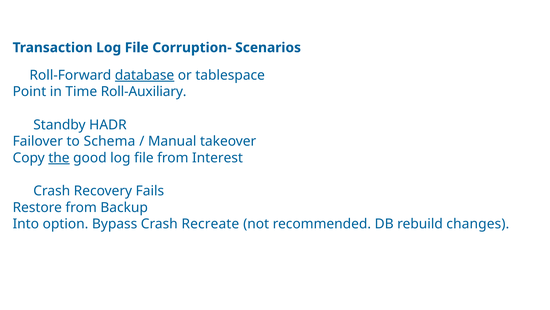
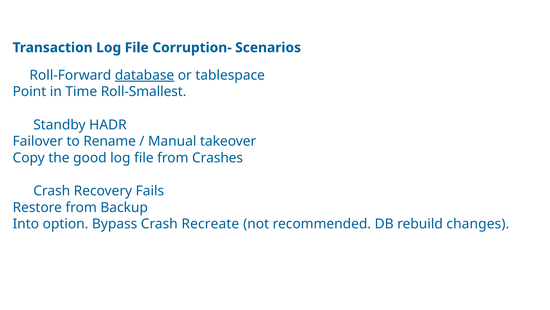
Roll-Auxiliary: Roll-Auxiliary -> Roll-Smallest (144, 92)
Schema: Schema -> Rename (110, 141)
the underline: present -> none (59, 158)
Interest: Interest -> Crashes (218, 158)
